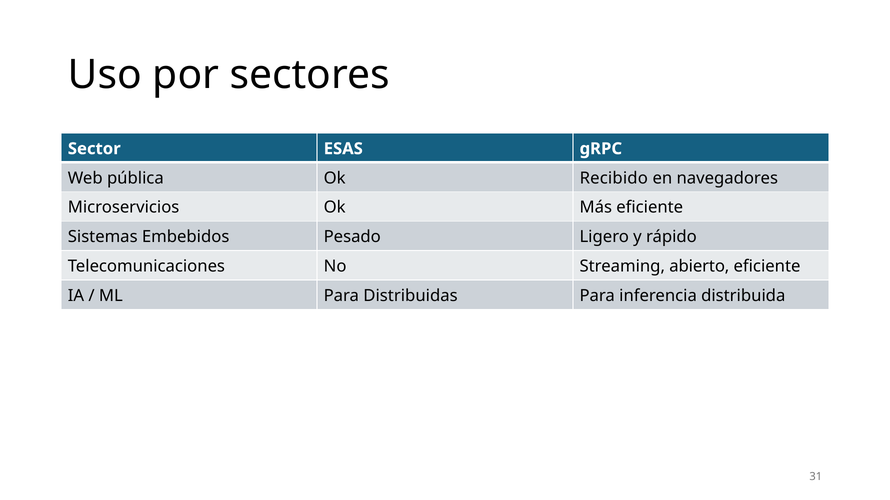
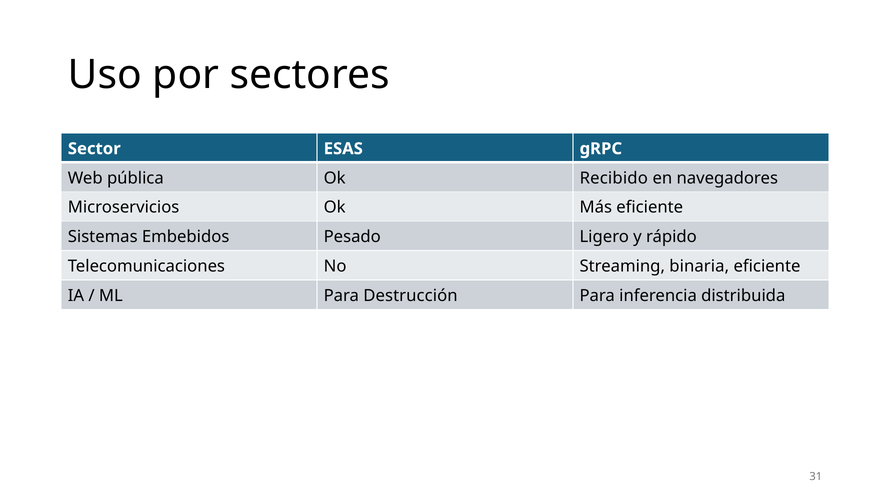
abierto: abierto -> binaria (699, 267)
Distribuidas: Distribuidas -> Destrucción (410, 296)
